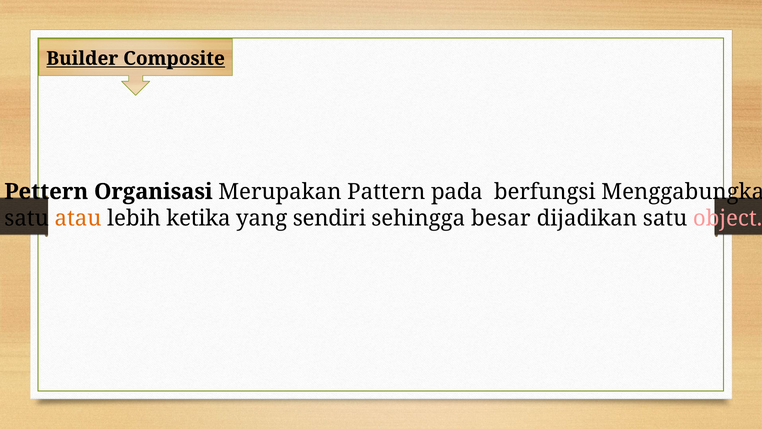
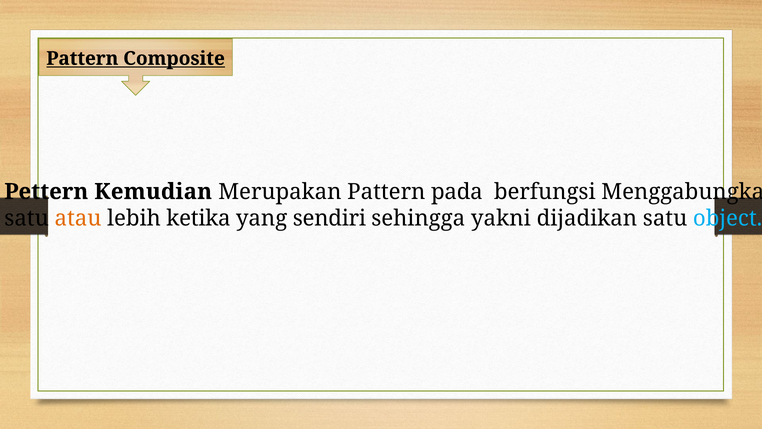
Builder: Builder -> Pattern (82, 58)
Organisasi: Organisasi -> Kemudian (153, 192)
besar: besar -> yakni (501, 218)
object colour: pink -> light blue (728, 218)
